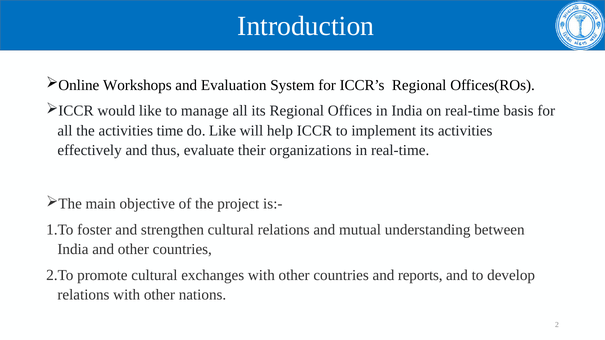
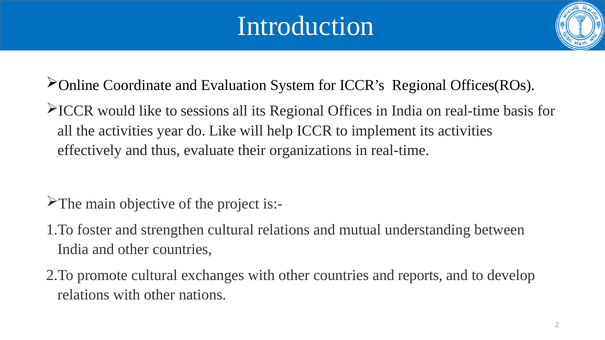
Workshops: Workshops -> Coordinate (137, 85)
manage: manage -> sessions (205, 111)
time: time -> year (170, 131)
